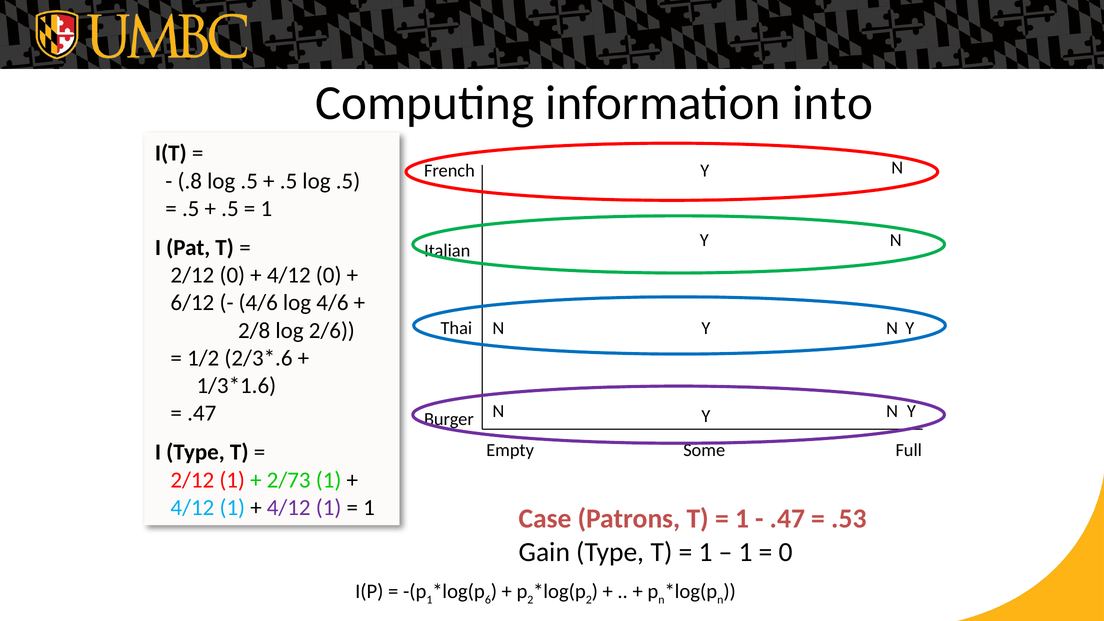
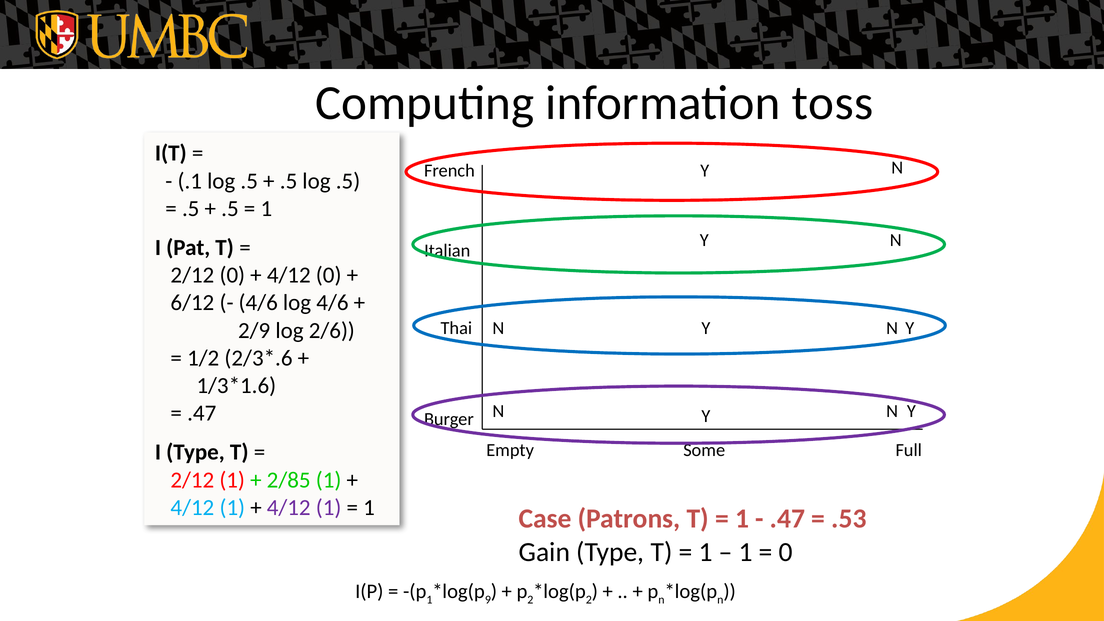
into: into -> toss (833, 103)
.8: .8 -> .1 (190, 181)
2/8: 2/8 -> 2/9 (254, 330)
2/73: 2/73 -> 2/85 (289, 480)
6: 6 -> 9 (488, 600)
